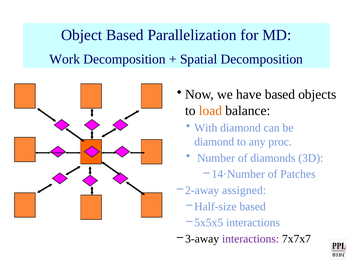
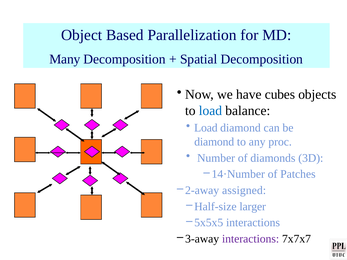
Work: Work -> Many (65, 59)
have based: based -> cubes (280, 95)
load colour: orange -> blue (211, 111)
With: With -> Load (206, 128)
Half-size based: based -> larger (253, 207)
